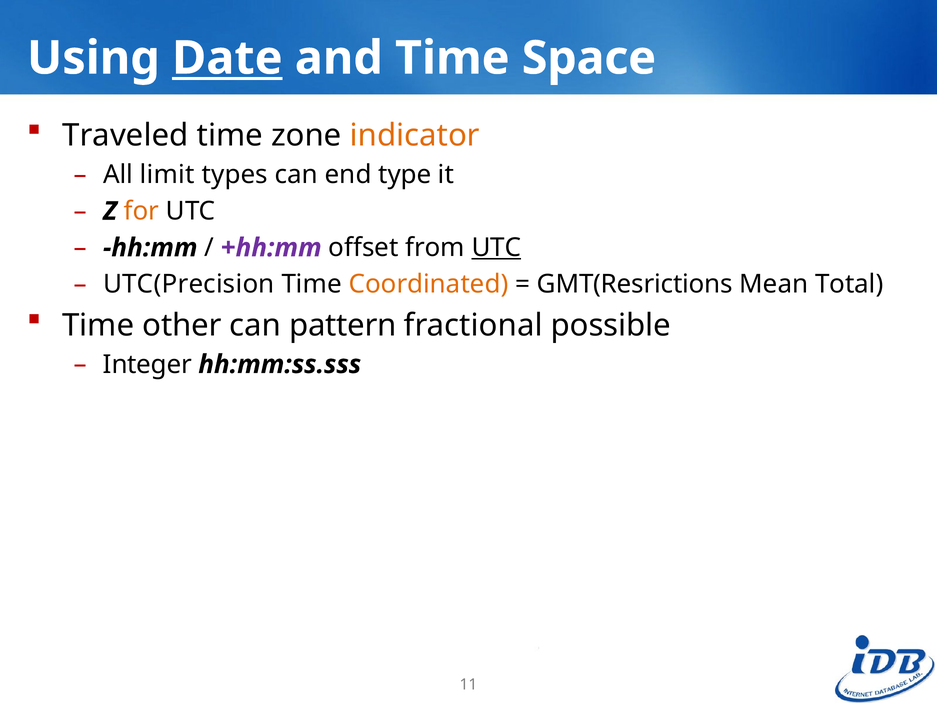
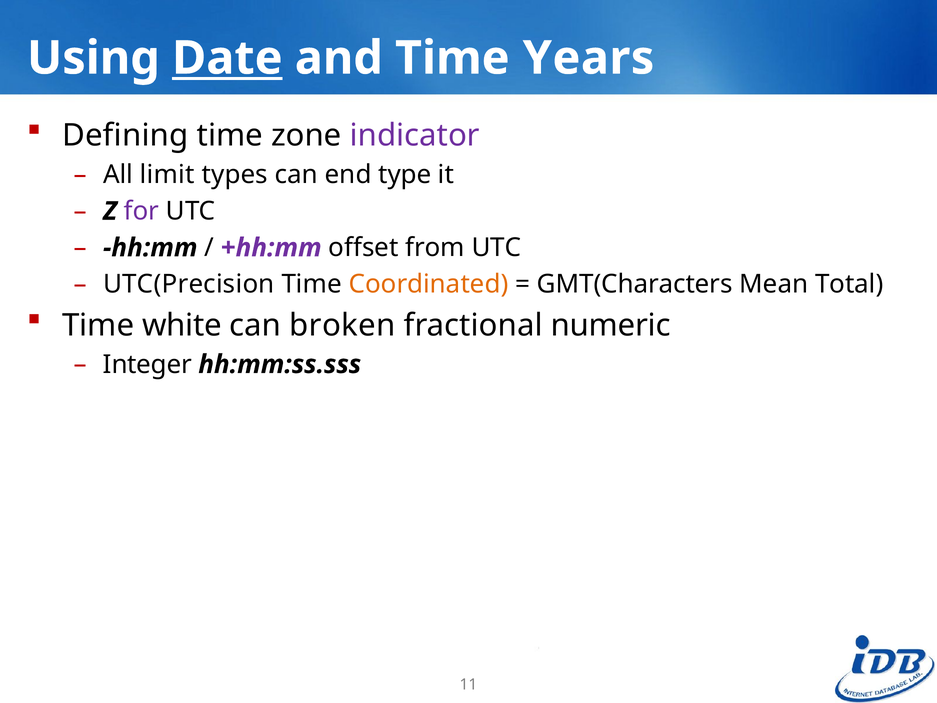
Space: Space -> Years (588, 58)
Traveled: Traveled -> Defining (125, 135)
indicator colour: orange -> purple (415, 135)
for colour: orange -> purple (141, 211)
UTC underline: present -> none (496, 248)
GMT(Resrictions: GMT(Resrictions -> GMT(Characters (635, 284)
other: other -> white (182, 325)
pattern: pattern -> broken (342, 325)
possible: possible -> numeric (611, 325)
